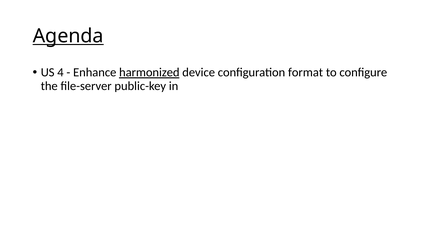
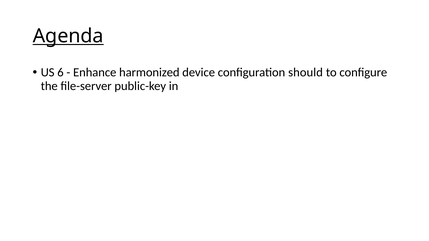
4: 4 -> 6 (60, 73)
harmonized underline: present -> none (149, 73)
format: format -> should (306, 73)
